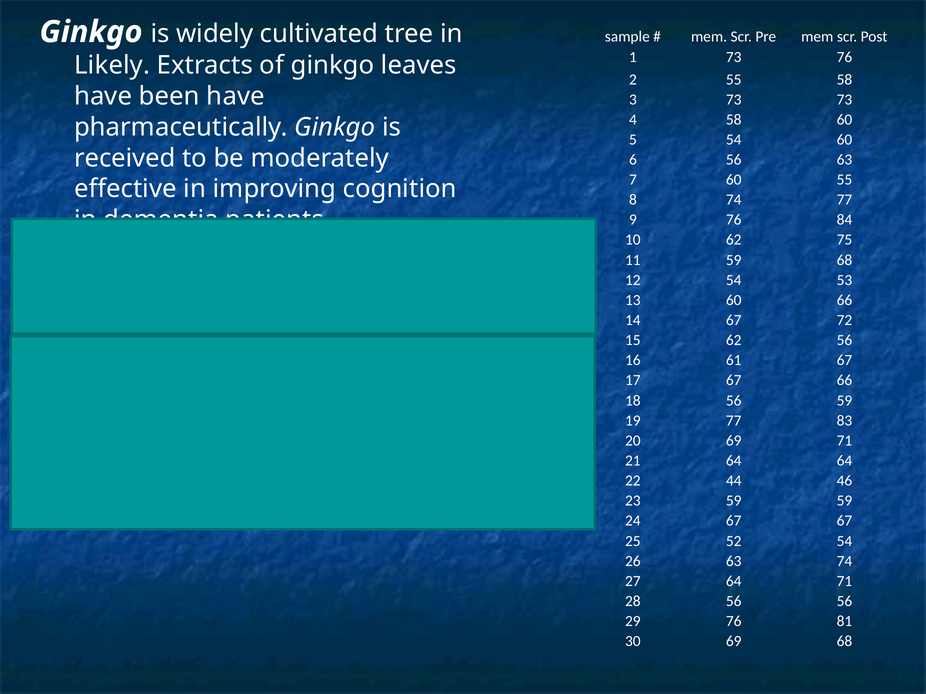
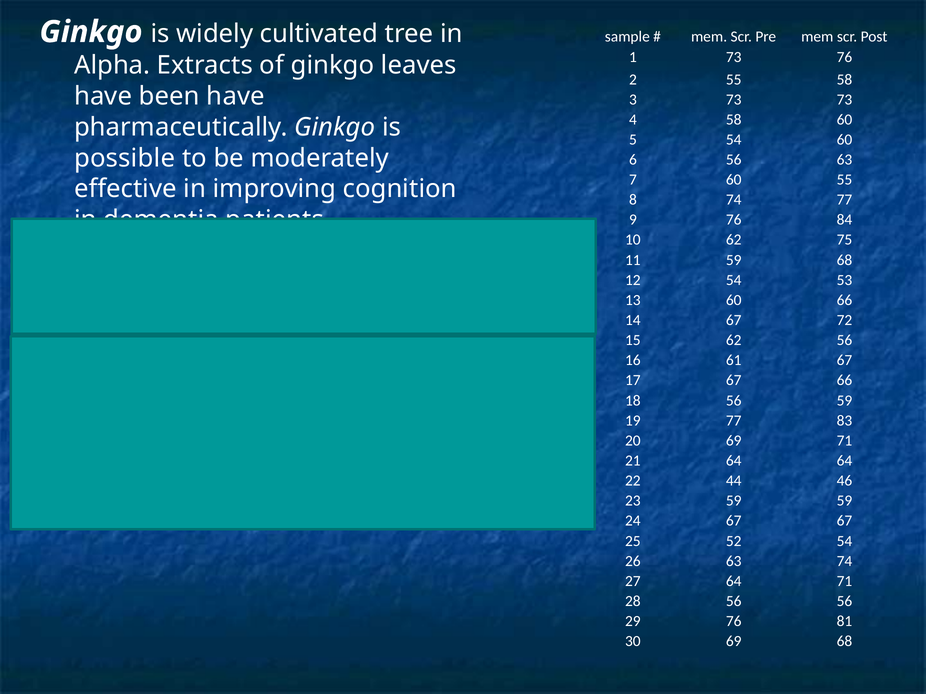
Likely: Likely -> Alpha (112, 66)
received: received -> possible (125, 158)
